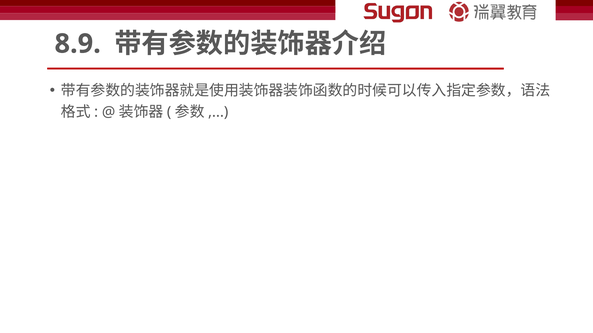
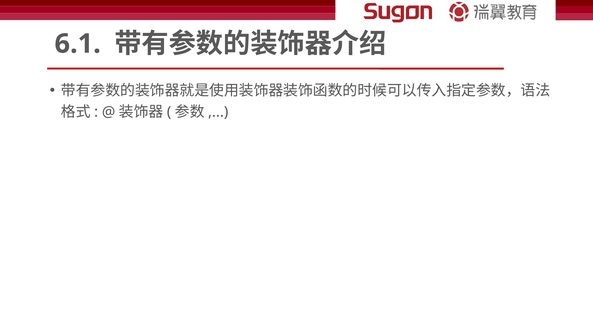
8.9: 8.9 -> 6.1 (78, 44)
